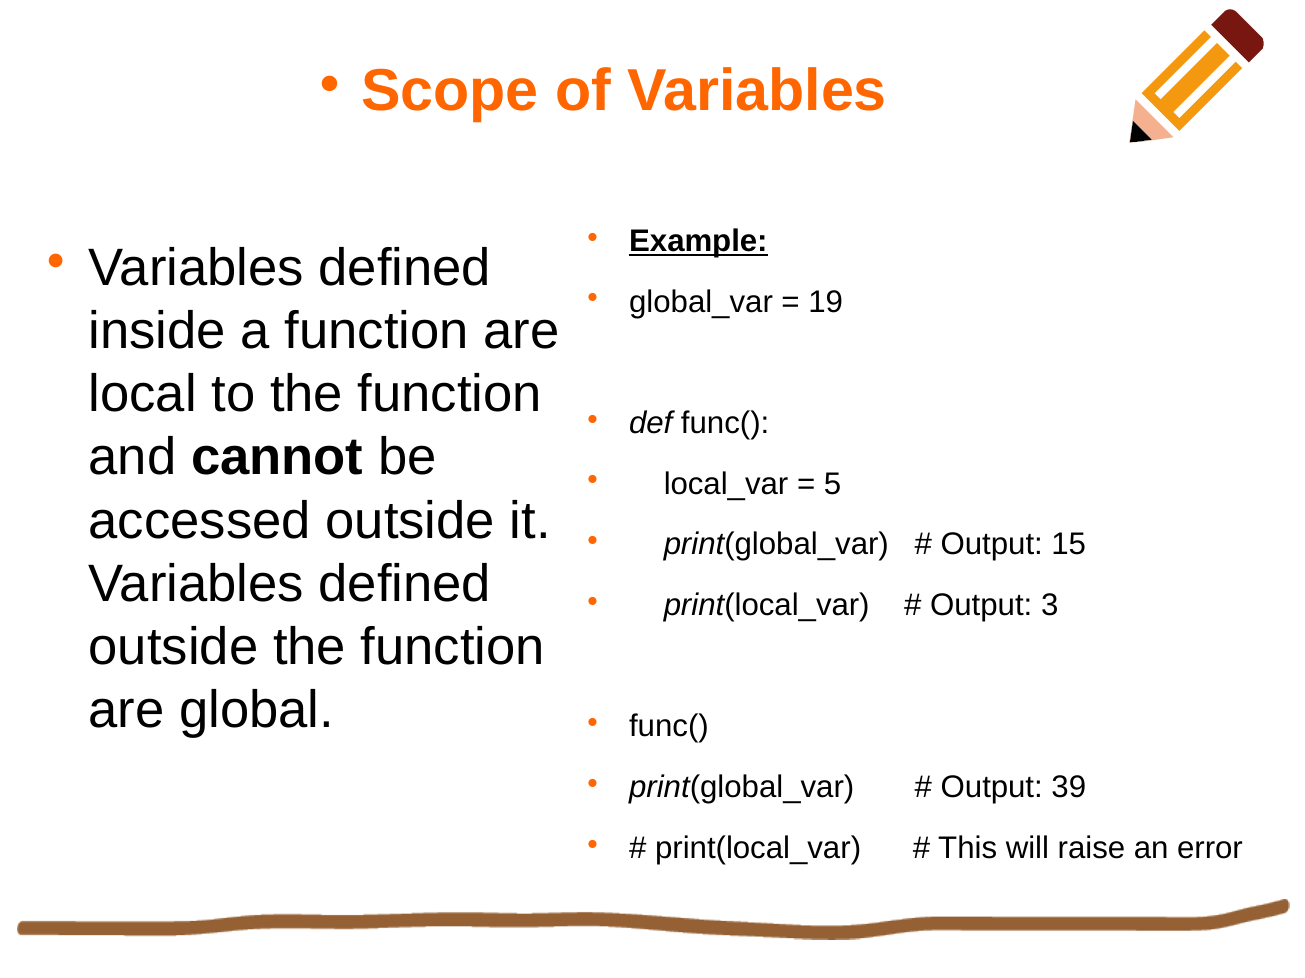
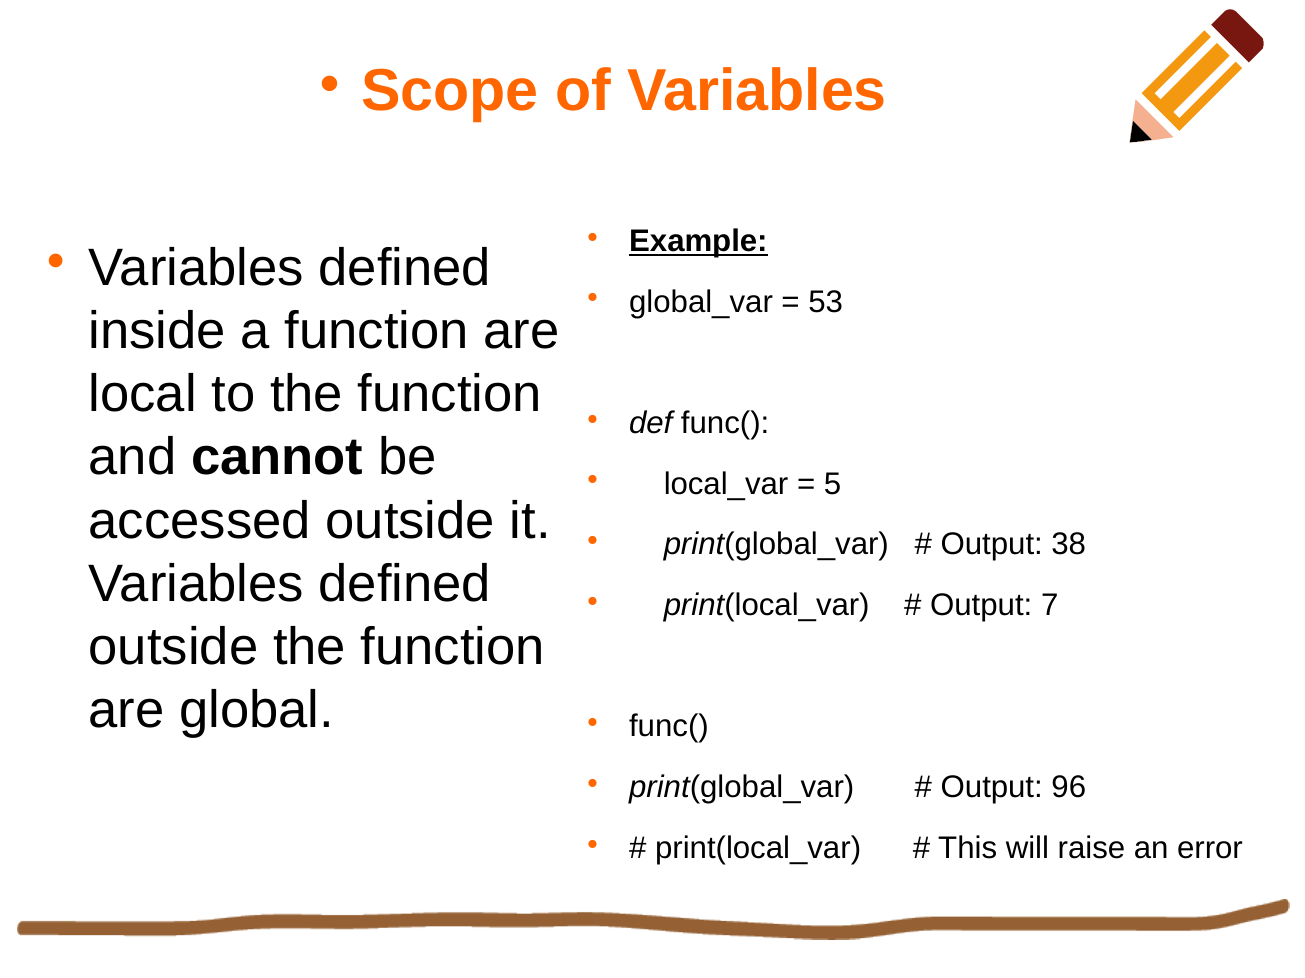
19: 19 -> 53 (826, 302)
15: 15 -> 38 (1069, 545)
3: 3 -> 7 (1050, 606)
39: 39 -> 96 (1069, 788)
